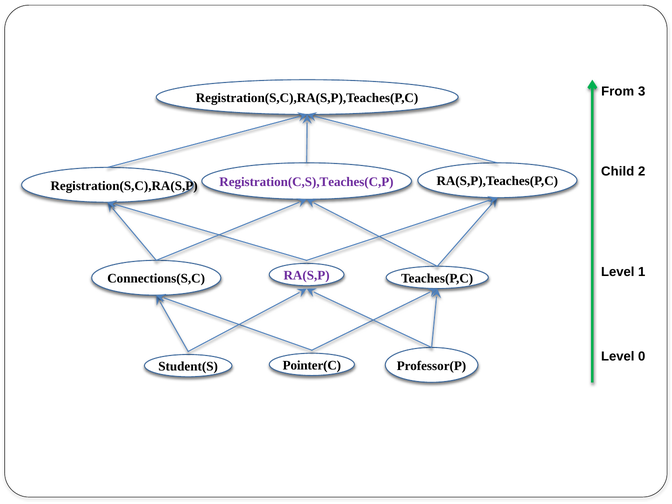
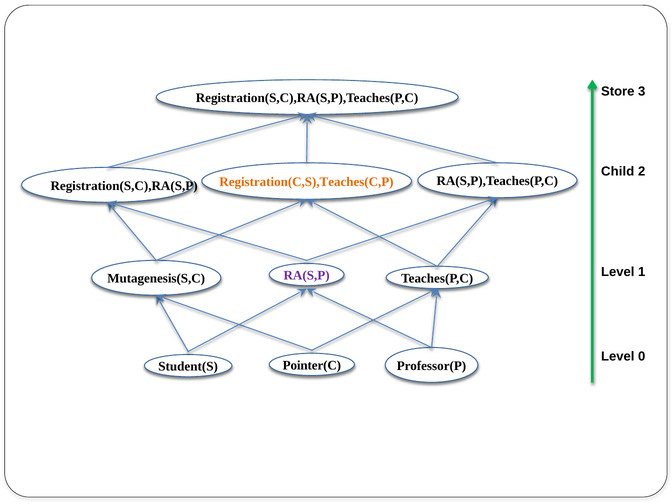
From: From -> Store (618, 91)
Registration(C,S),Teaches(C,P colour: purple -> orange (306, 182)
Connections(S,C: Connections(S,C -> Mutagenesis(S,C (156, 279)
